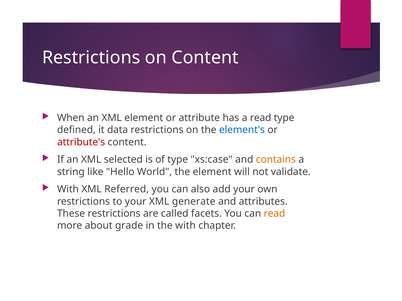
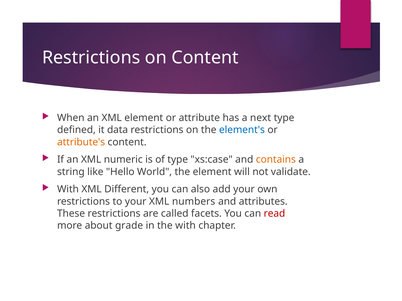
a read: read -> next (261, 118)
attribute's colour: red -> orange (81, 142)
selected: selected -> numeric (123, 160)
Referred: Referred -> Different (127, 190)
generate: generate -> numbers (194, 202)
read colour: orange -> red (274, 214)
